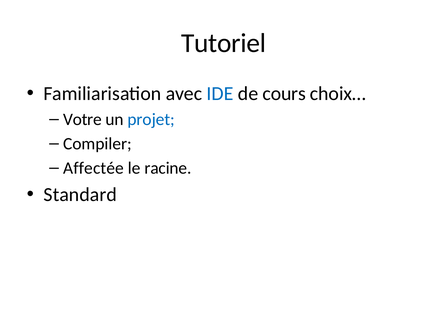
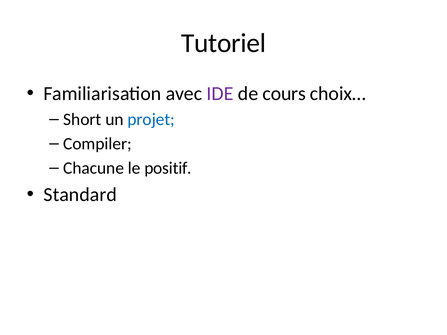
IDE colour: blue -> purple (220, 94)
Votre: Votre -> Short (82, 119)
Affectée: Affectée -> Chacune (94, 168)
racine: racine -> positif (168, 168)
